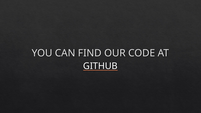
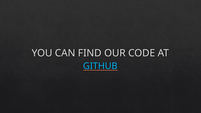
GITHUB colour: white -> light blue (100, 66)
